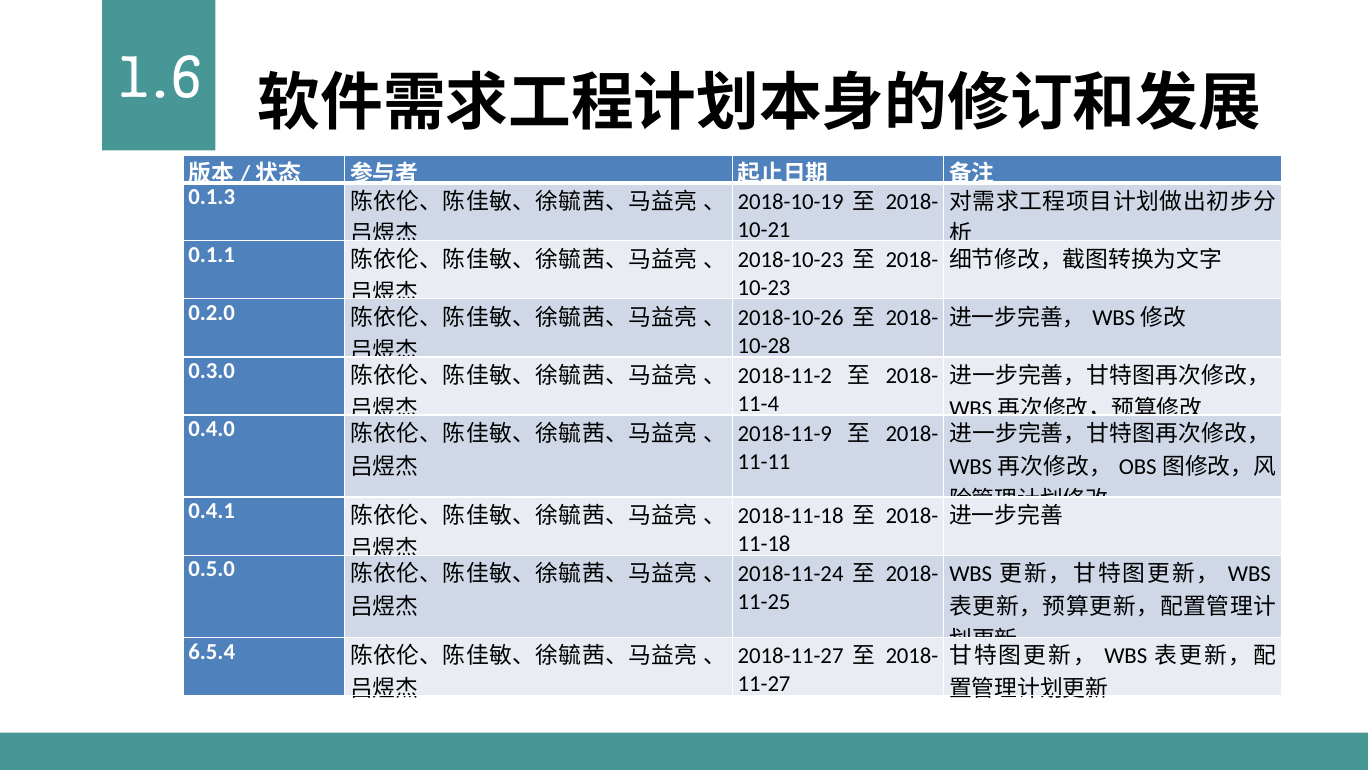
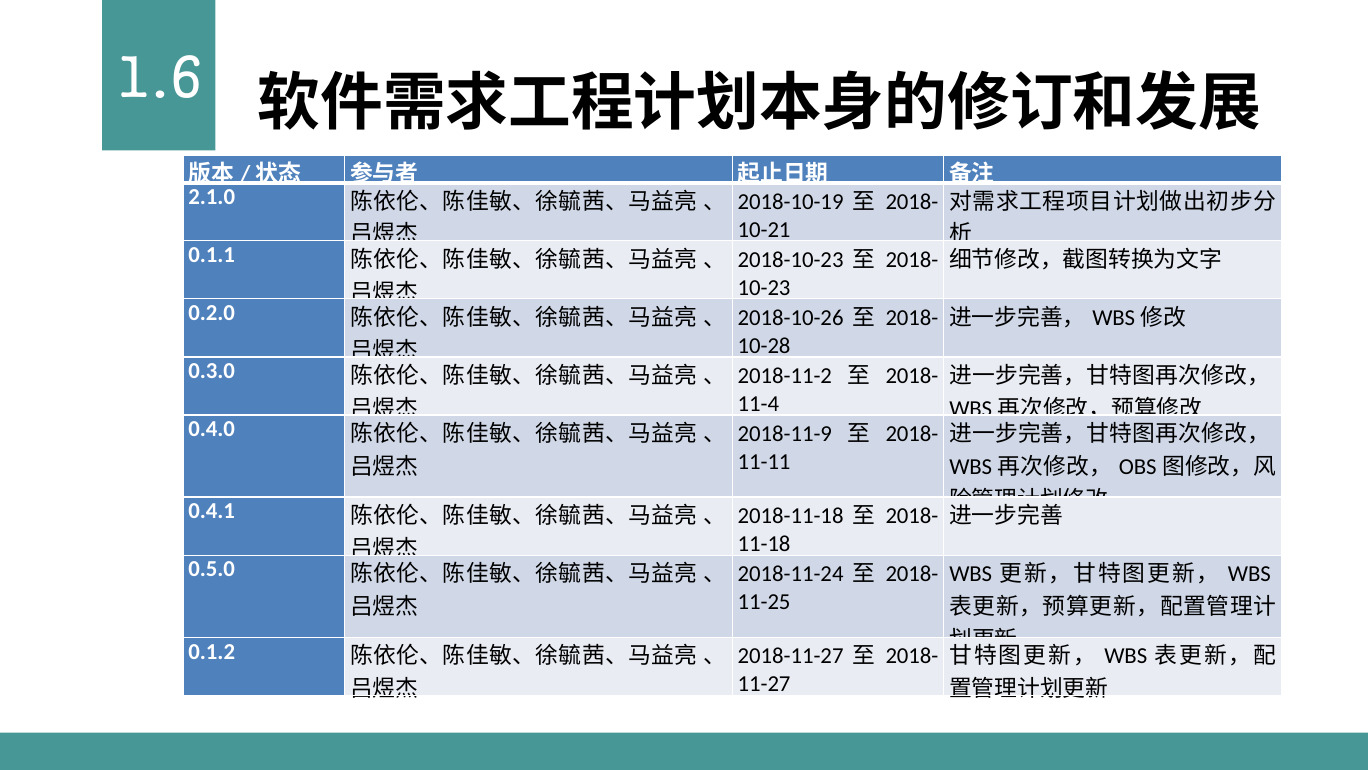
0.1.3: 0.1.3 -> 2.1.0 (212, 197)
6.5.4: 6.5.4 -> 0.1.2 (212, 651)
